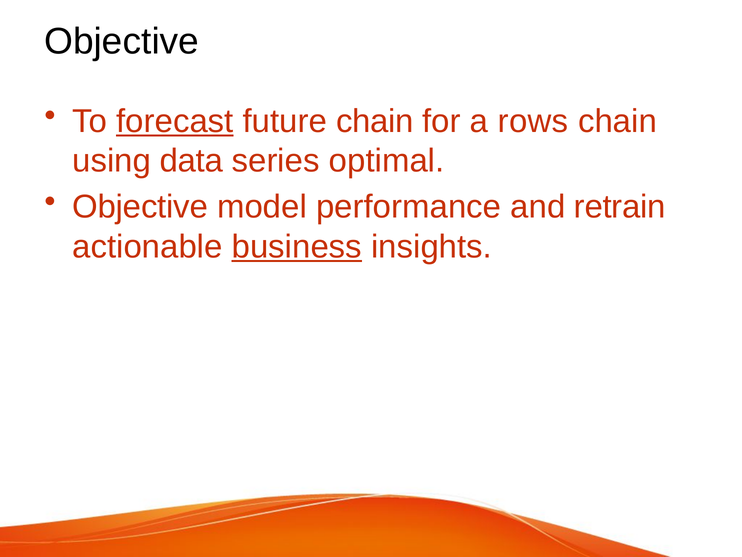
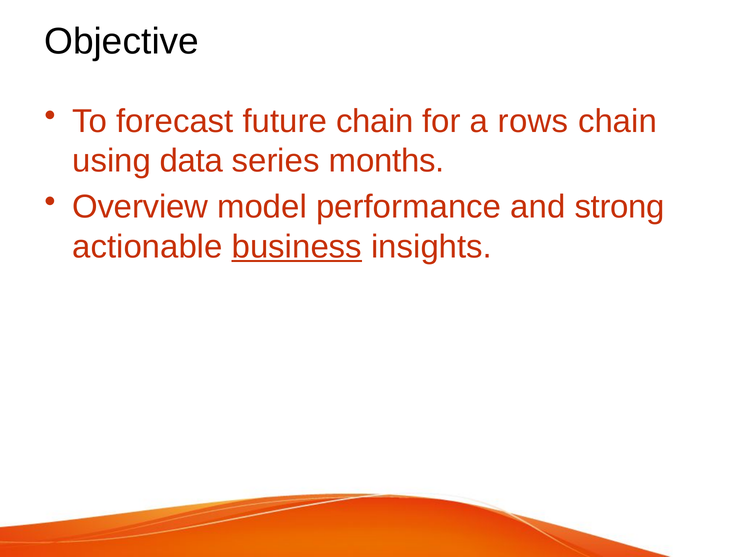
forecast underline: present -> none (175, 121)
optimal: optimal -> months (387, 161)
Objective: Objective -> Overview (140, 207)
retrain: retrain -> strong (620, 207)
